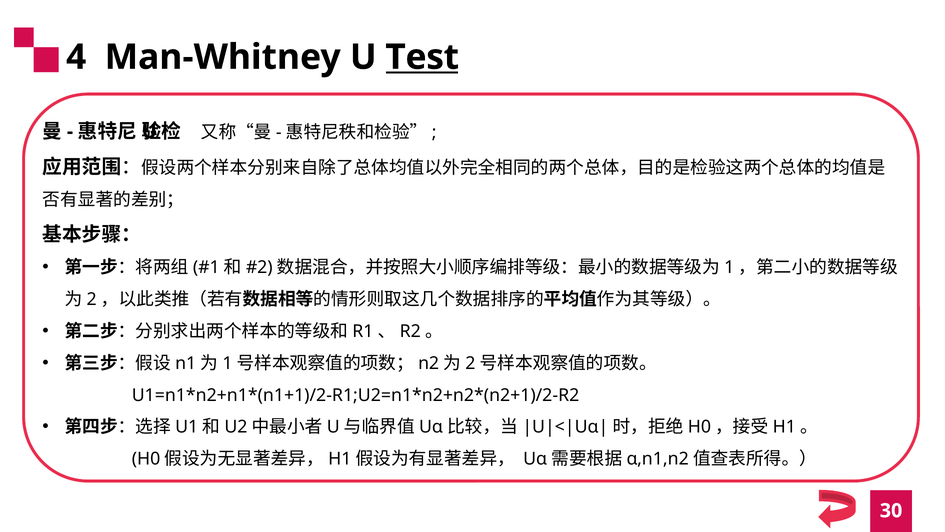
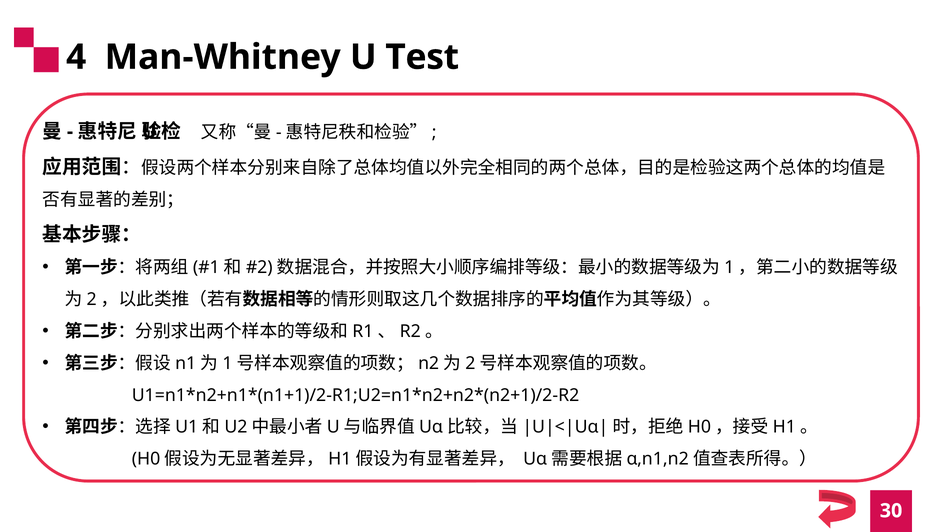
Test underline: present -> none (422, 57)
